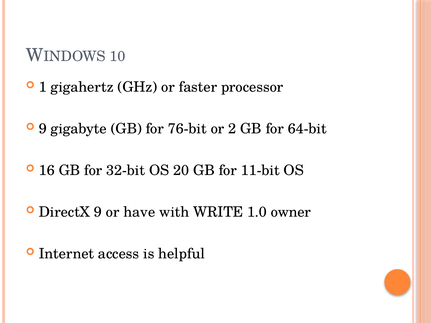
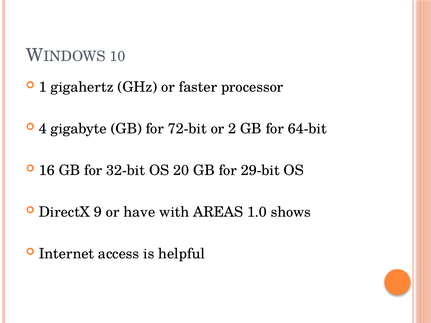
9: 9 -> 4 (43, 129)
76-bit: 76-bit -> 72-bit (187, 129)
11-bit: 11-bit -> 29-bit (260, 171)
WRITE: WRITE -> AREAS (218, 212)
owner: owner -> shows (291, 212)
